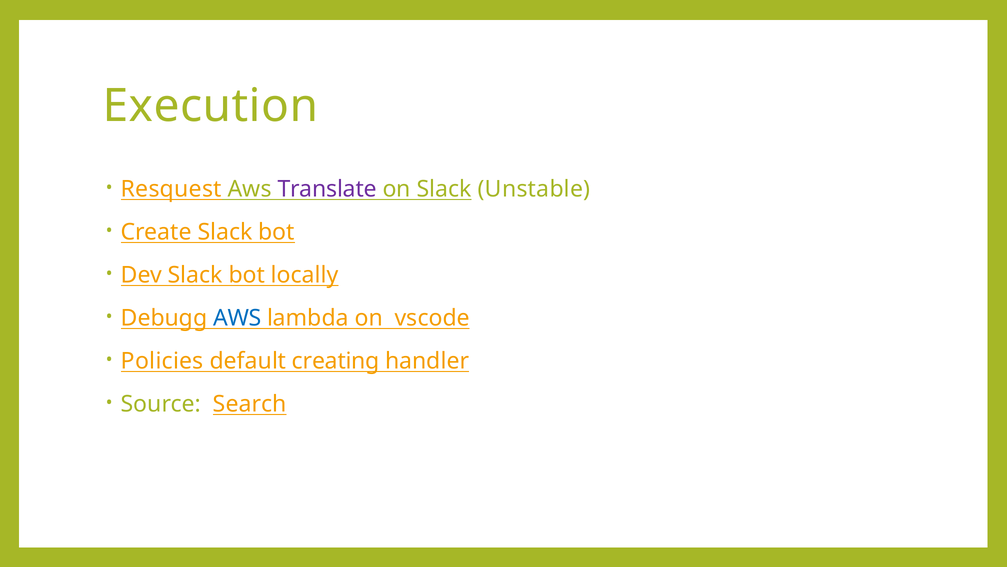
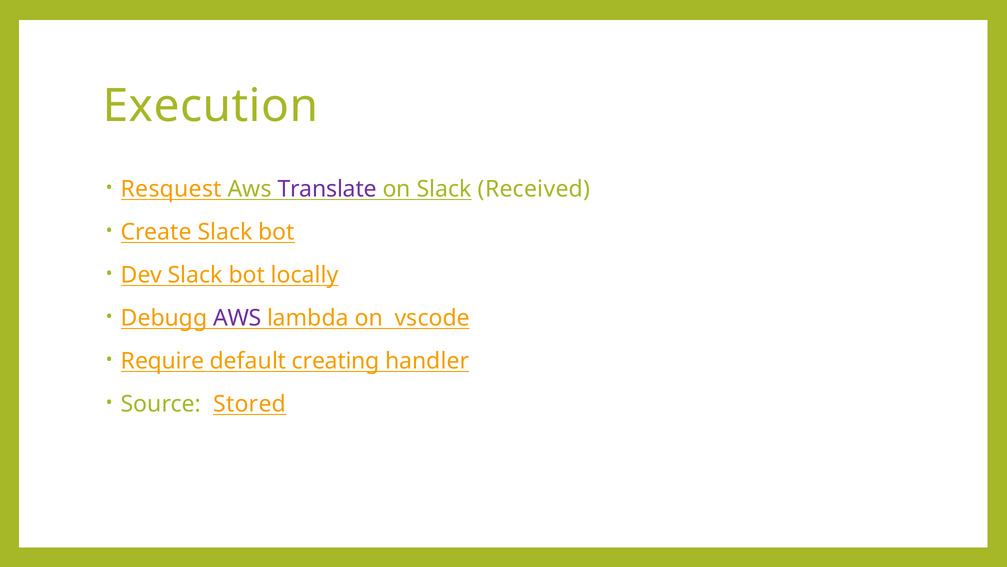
Unstable: Unstable -> Received (534, 189)
AWS colour: blue -> purple (237, 318)
Policies: Policies -> Require (162, 361)
Search: Search -> Stored (250, 404)
